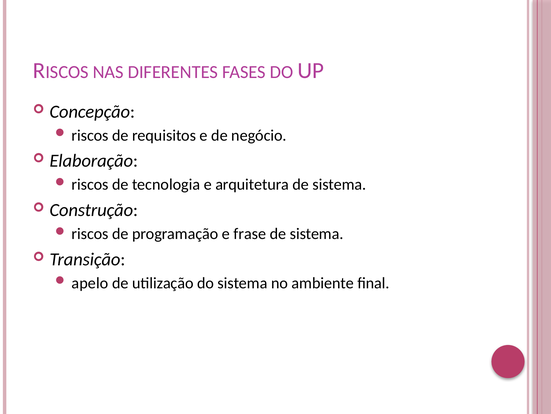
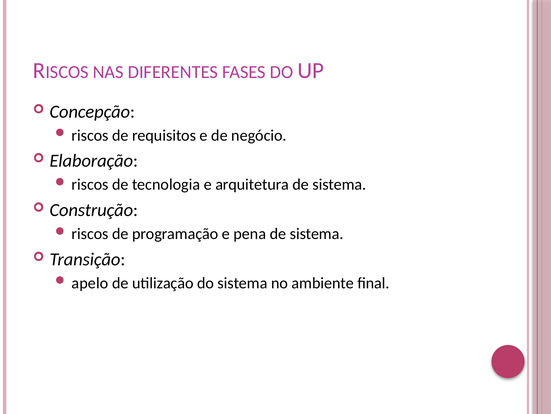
frase: frase -> pena (250, 233)
